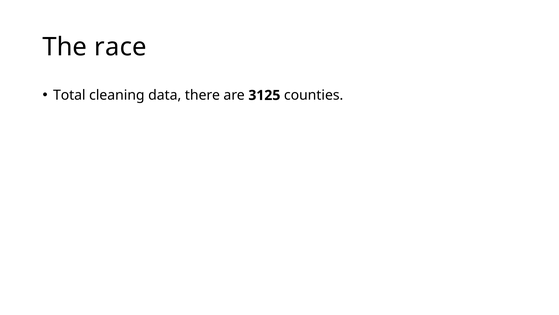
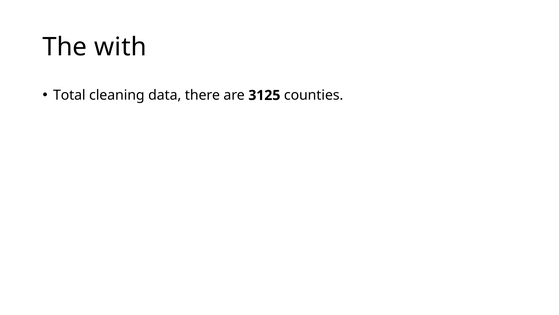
race: race -> with (121, 47)
